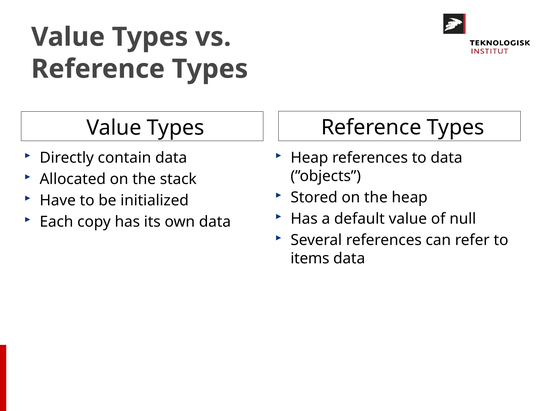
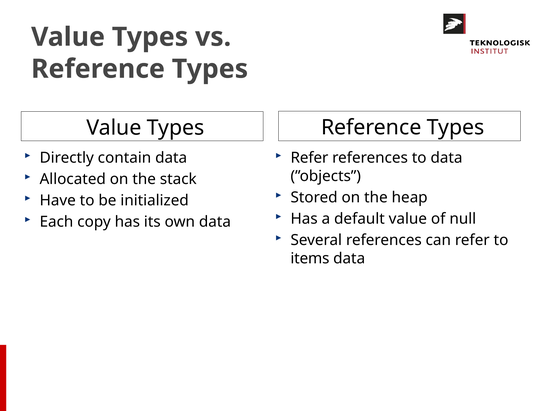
Heap: Heap -> Refer (309, 158)
